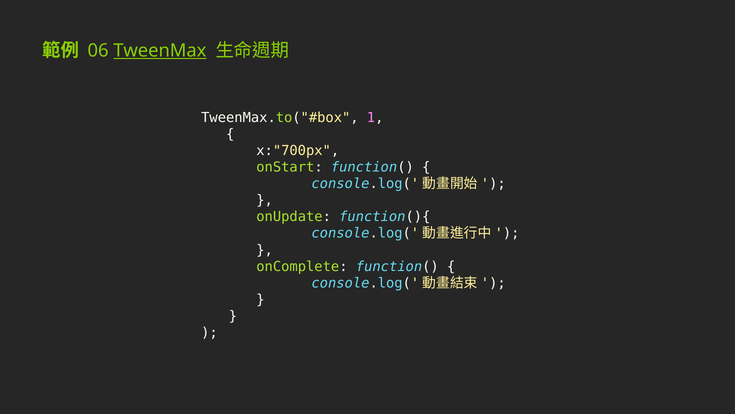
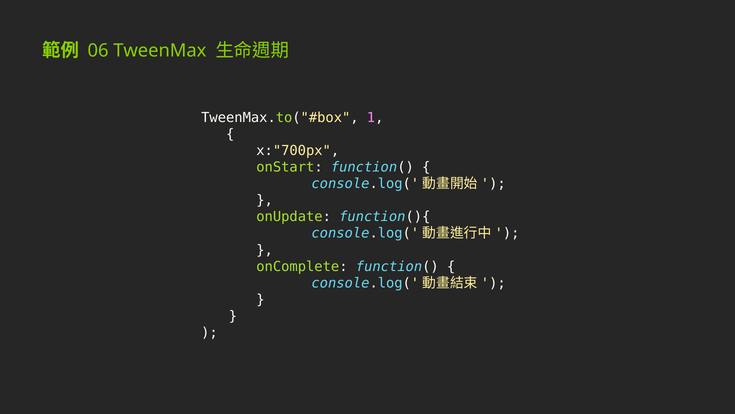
TweenMax underline: present -> none (160, 50)
